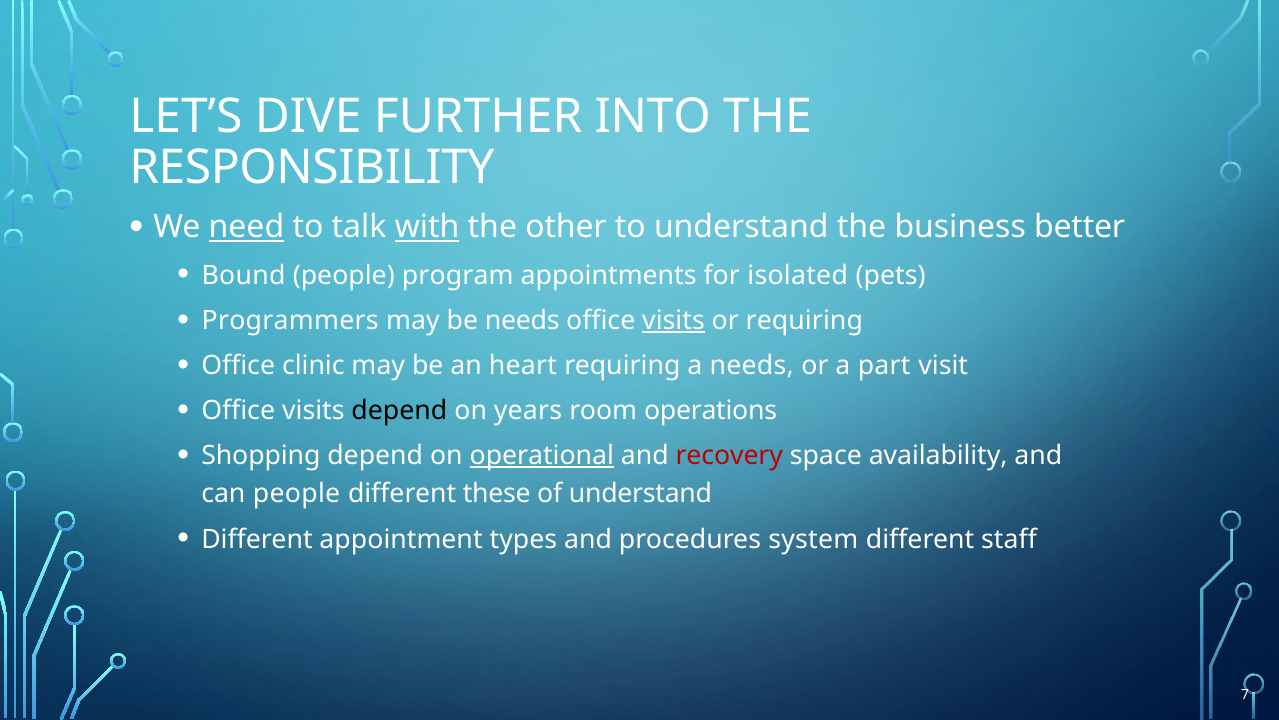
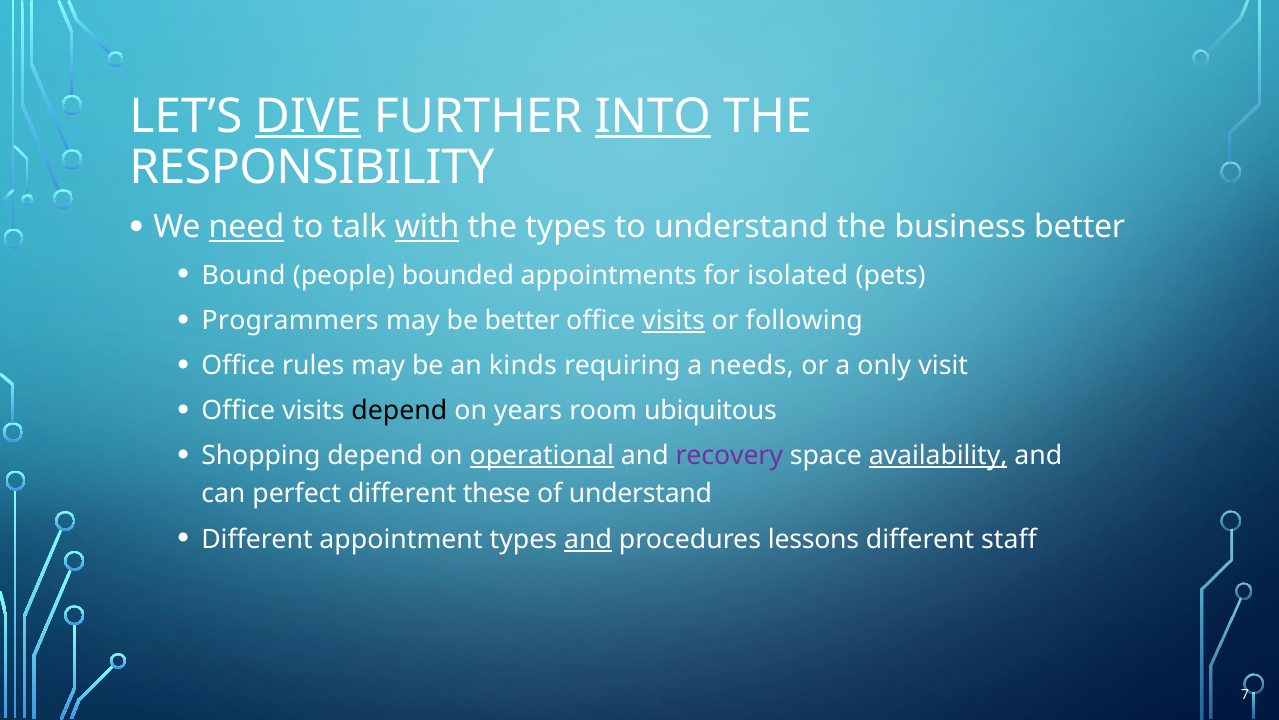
DIVE underline: none -> present (308, 116)
INTO underline: none -> present (653, 116)
the other: other -> types (566, 227)
program: program -> bounded (458, 275)
be needs: needs -> better (522, 320)
or requiring: requiring -> following (804, 320)
clinic: clinic -> rules (313, 365)
heart: heart -> kinds (523, 365)
part: part -> only (884, 365)
operations: operations -> ubiquitous (711, 410)
recovery colour: red -> purple (729, 455)
availability underline: none -> present (938, 455)
can people: people -> perfect (297, 494)
and underline: none -> present (588, 539)
system: system -> lessons (814, 539)
